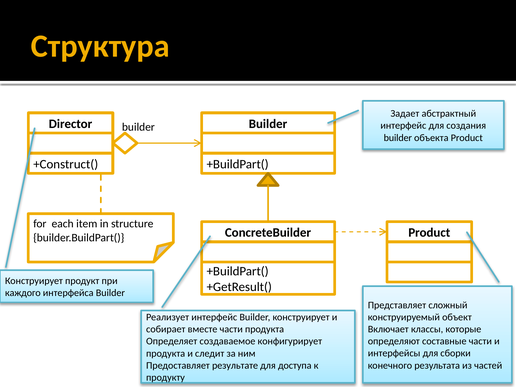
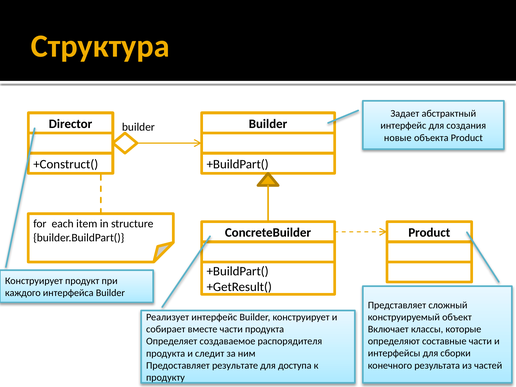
builder: builder -> новые (398, 138)
конфигурирует: конфигурирует -> распорядителя (290, 341)
